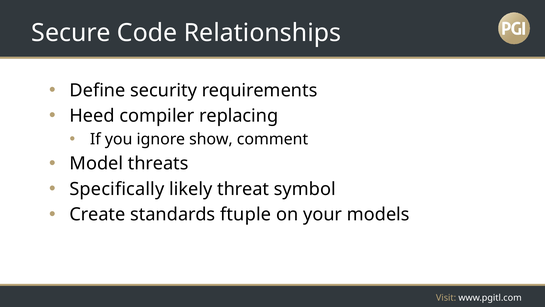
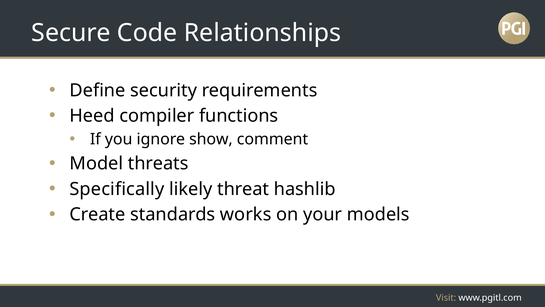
replacing: replacing -> functions (239, 116)
symbol: symbol -> hashlib (305, 189)
ftuple: ftuple -> works (246, 214)
